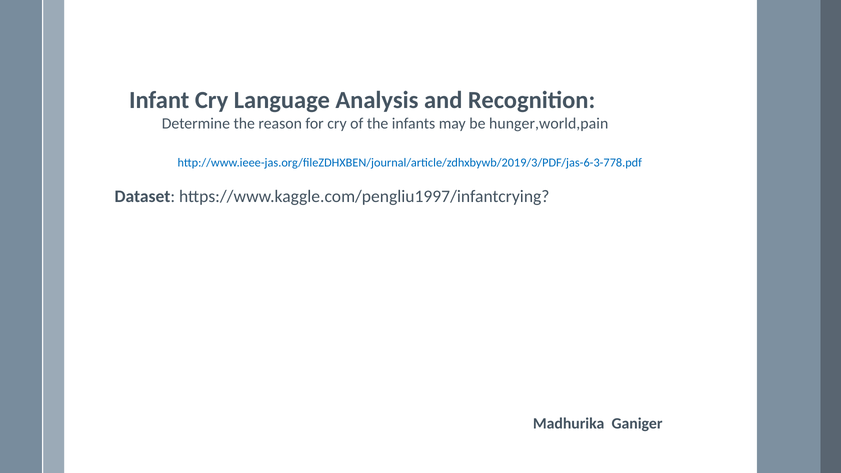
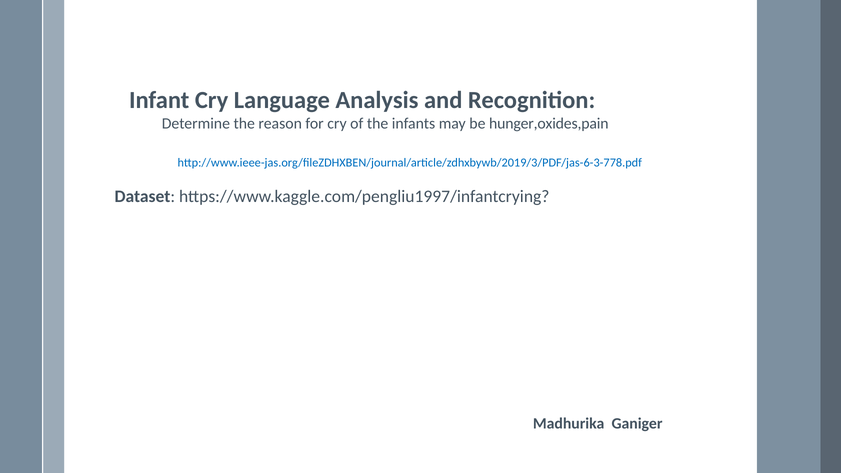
hunger,world,pain: hunger,world,pain -> hunger,oxides,pain (549, 124)
